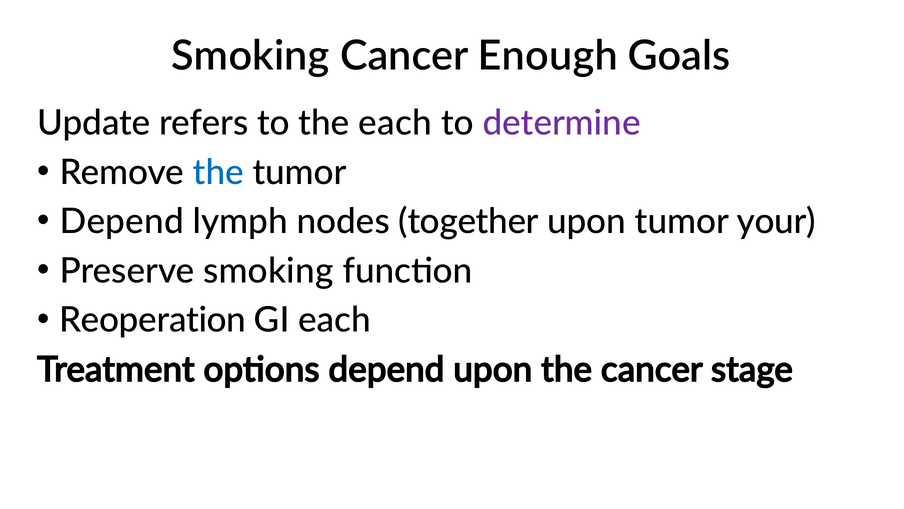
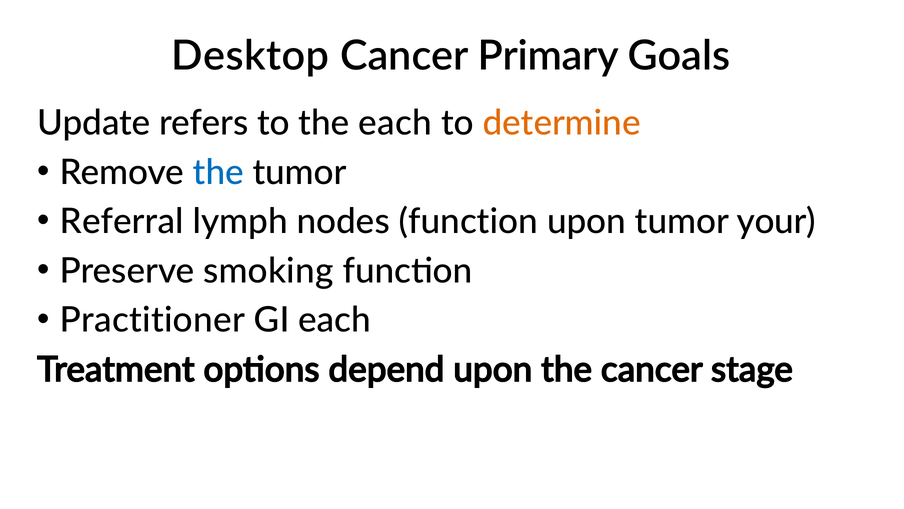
Smoking: Smoking -> Desktop (250, 56)
Enough: Enough -> Primary (548, 56)
determine colour: purple -> orange (562, 123)
Depend: Depend -> Referral (122, 222)
nodes together: together -> function (468, 222)
Reoperation: Reoperation -> Practitioner (152, 320)
